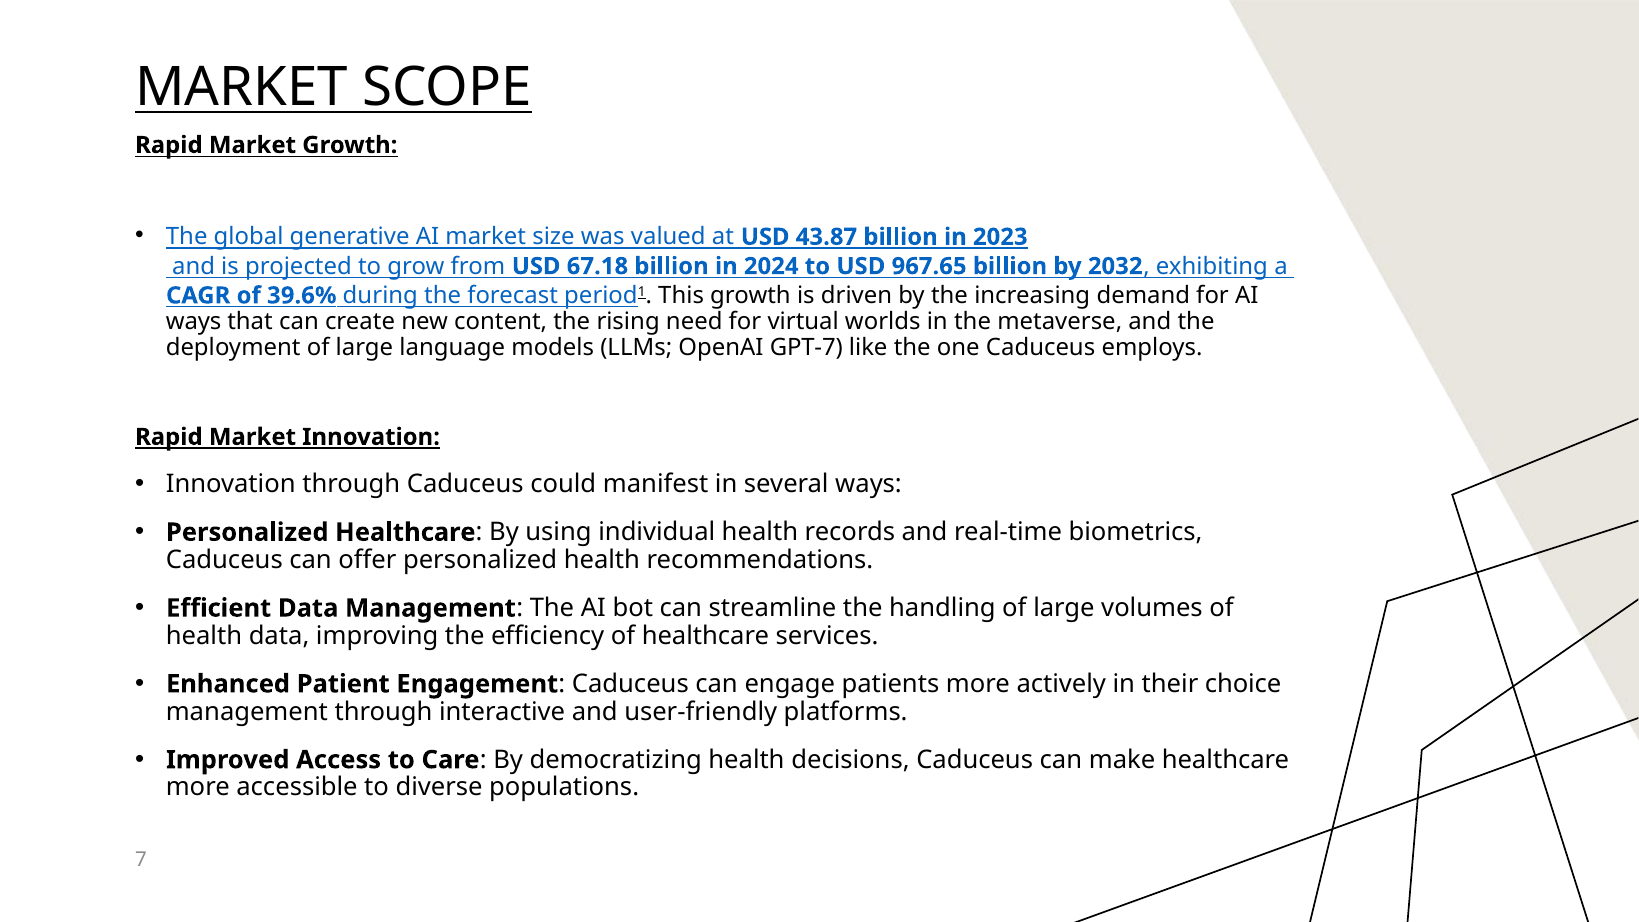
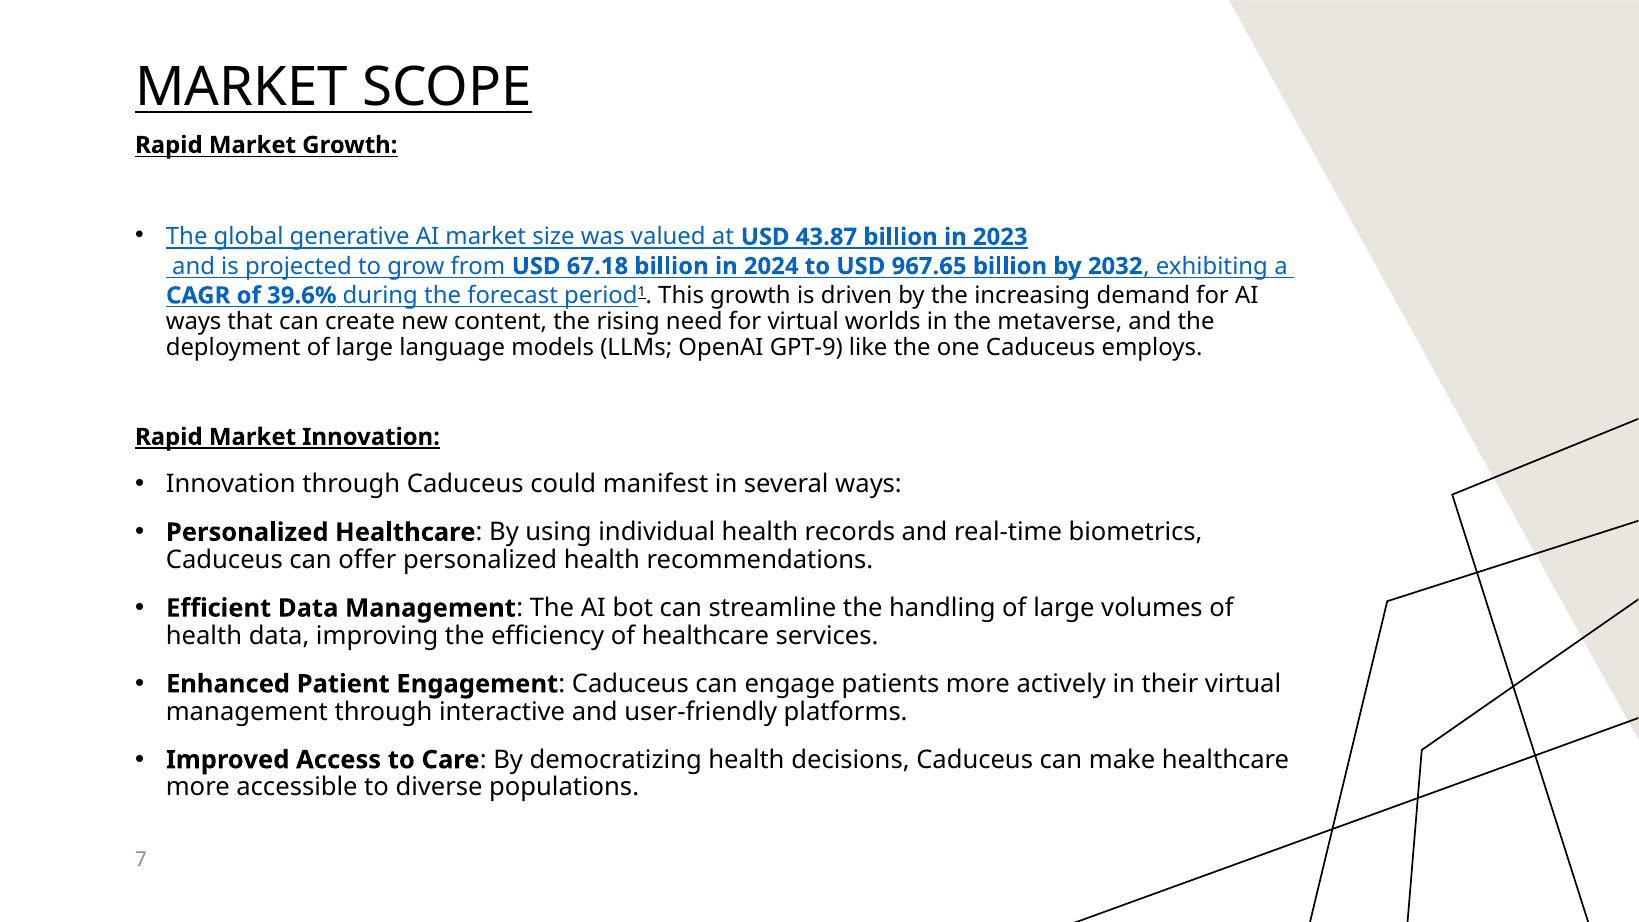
GPT-7: GPT-7 -> GPT-9 (806, 348)
their choice: choice -> virtual (1243, 684)
